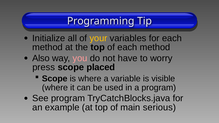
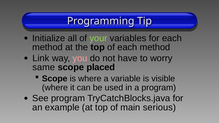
your colour: yellow -> light green (98, 38)
Also: Also -> Link (41, 58)
press: press -> same (44, 67)
